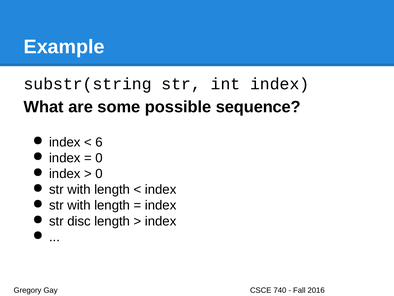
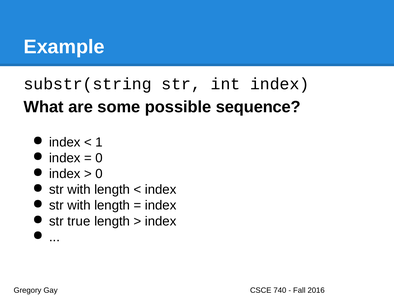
6: 6 -> 1 (99, 142)
disc: disc -> true (79, 221)
